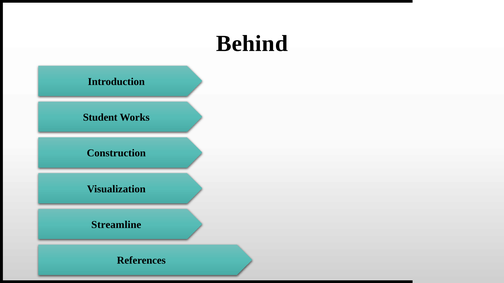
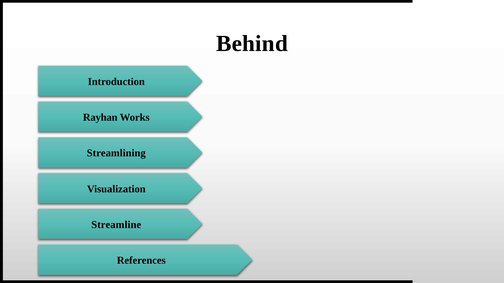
Student: Student -> Rayhan (100, 118)
Construction: Construction -> Streamlining (116, 153)
